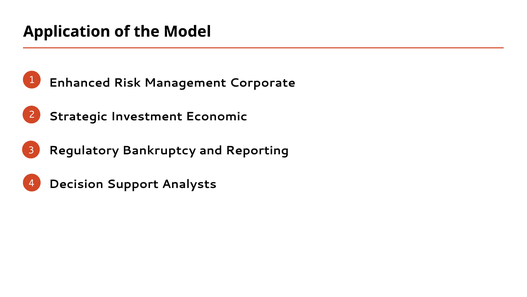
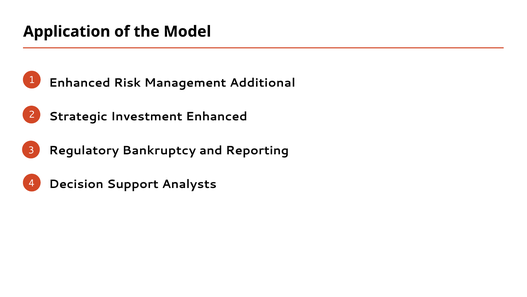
Corporate: Corporate -> Additional (263, 83)
Investment Economic: Economic -> Enhanced (217, 116)
